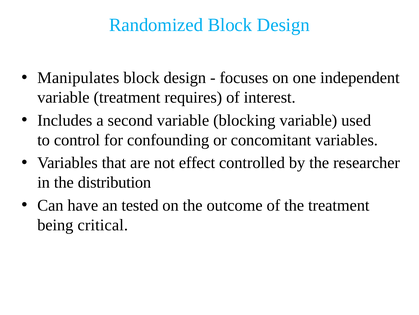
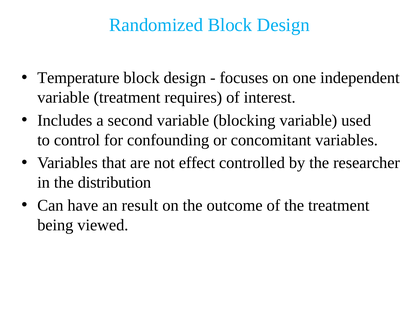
Manipulates: Manipulates -> Temperature (78, 78)
tested: tested -> result (140, 205)
critical: critical -> viewed (103, 224)
